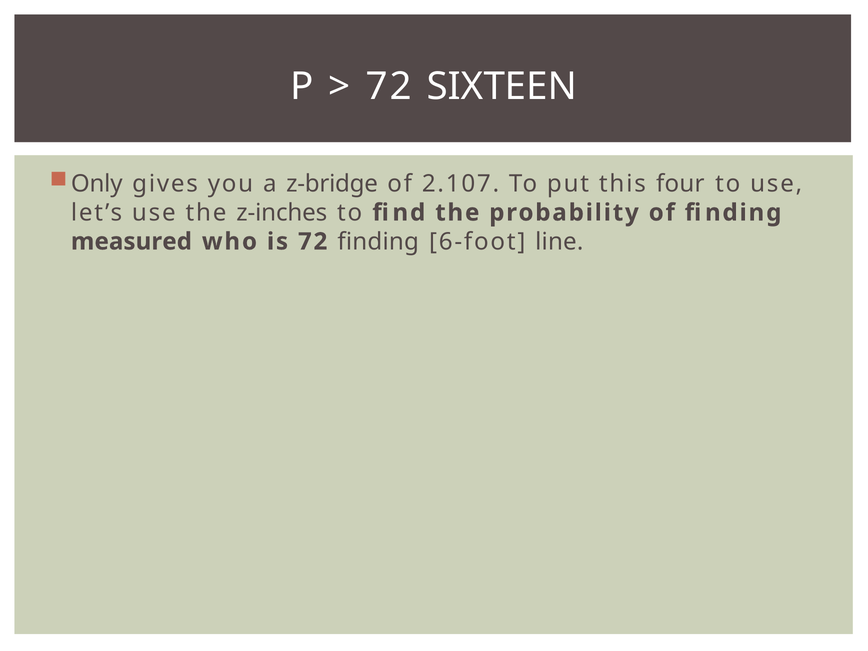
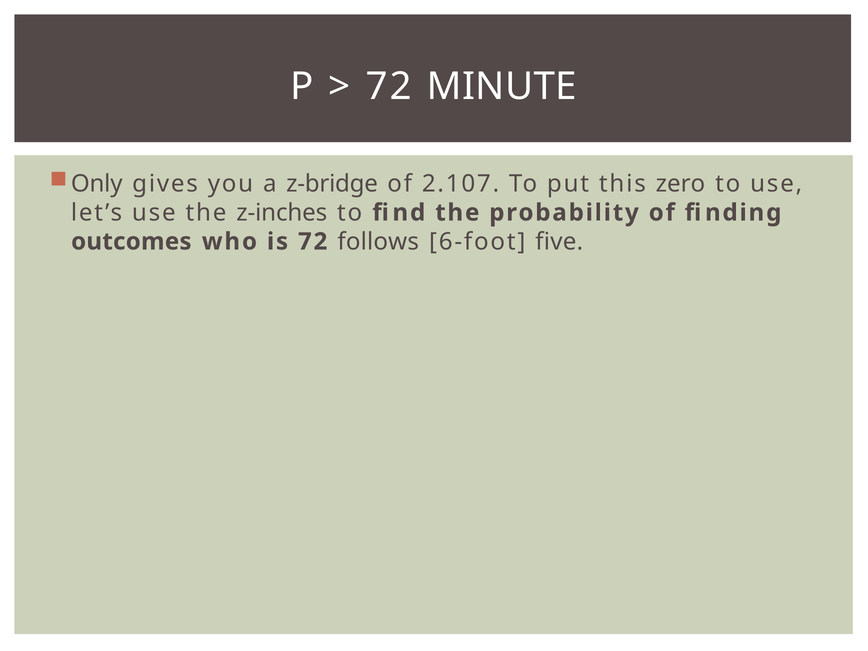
SIXTEEN: SIXTEEN -> MINUTE (502, 86)
four: four -> zero (680, 184)
measured: measured -> outcomes (131, 242)
72 finding: finding -> follows (378, 242)
line: line -> five (559, 242)
